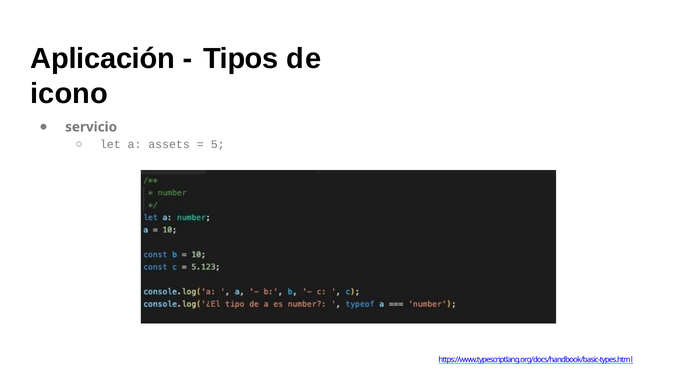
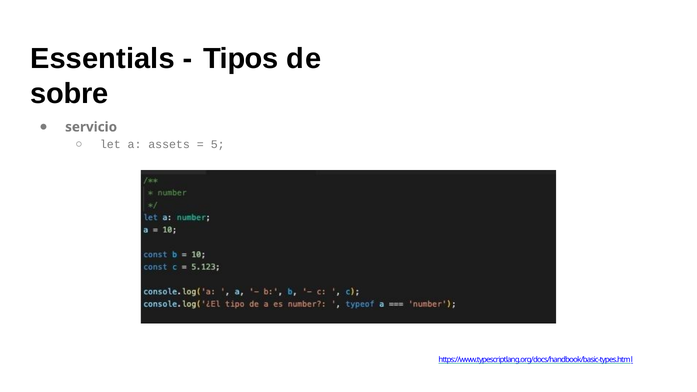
Aplicación: Aplicación -> Essentials (103, 59)
icono: icono -> sobre (69, 94)
